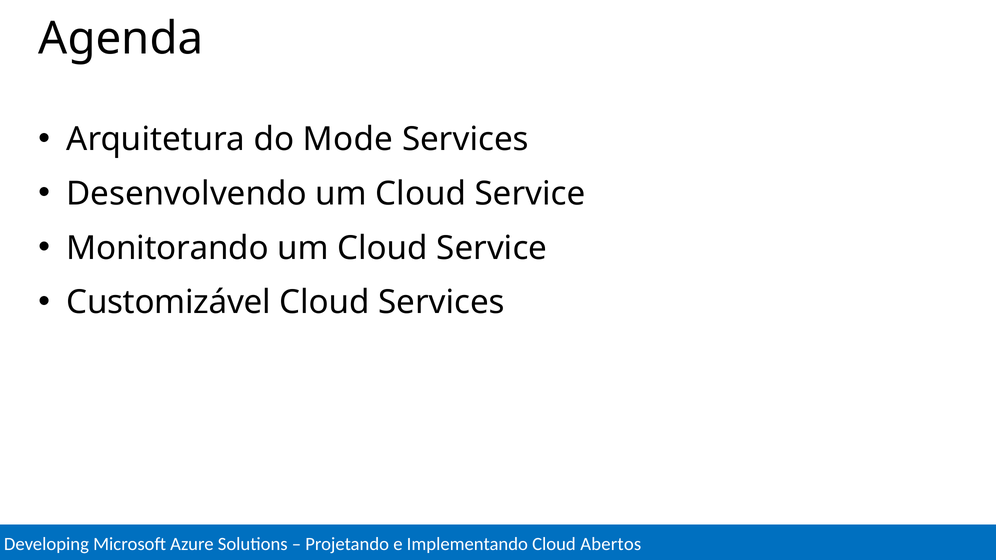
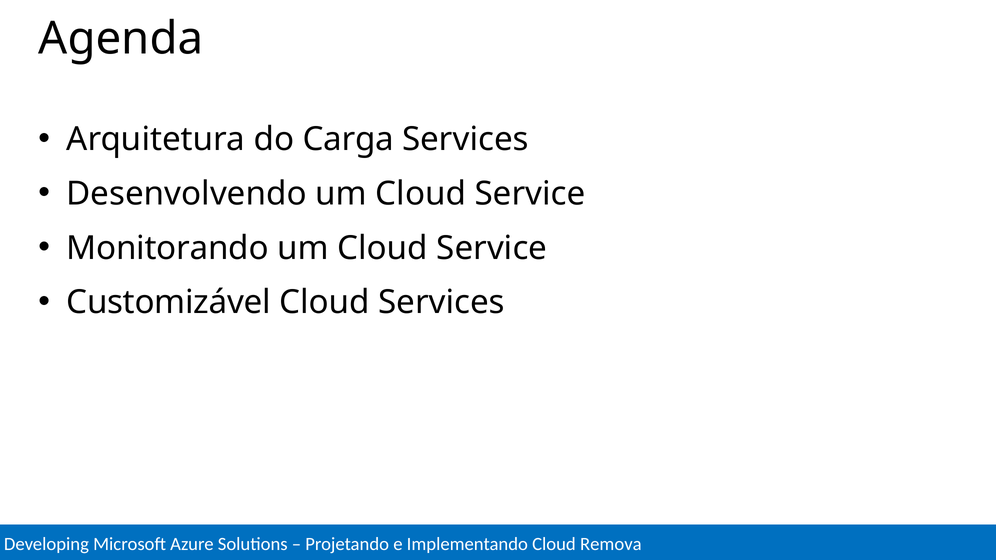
Mode: Mode -> Carga (348, 139)
Abertos: Abertos -> Remova (611, 544)
